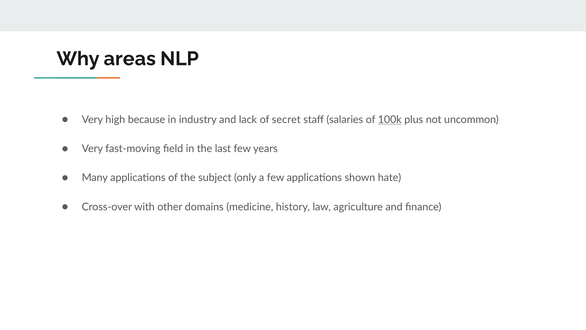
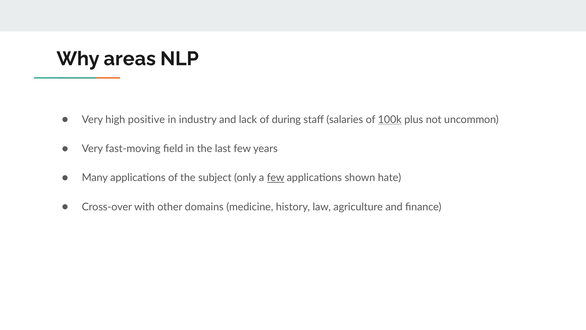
because: because -> positive (146, 119)
secret: secret -> during (286, 119)
few underline: none -> present (276, 178)
